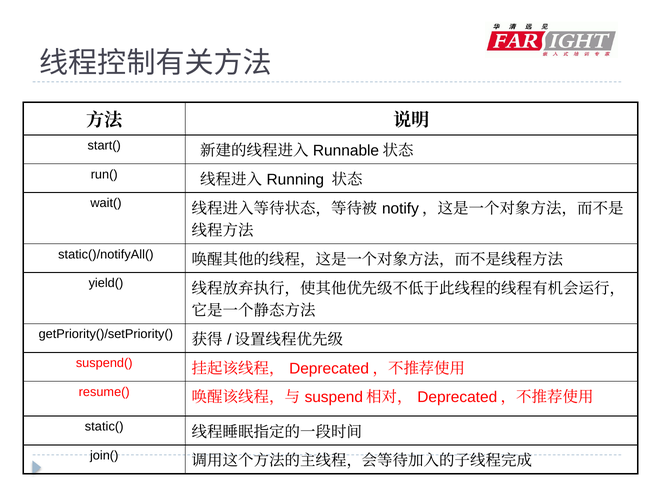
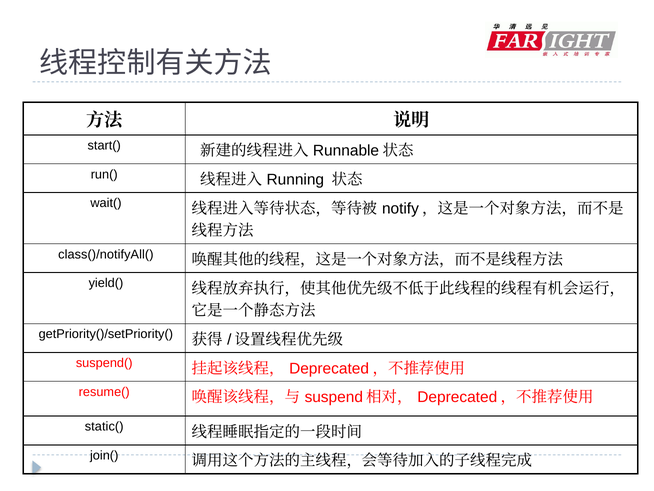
static()/notifyAll(: static()/notifyAll( -> class()/notifyAll( (106, 254)
